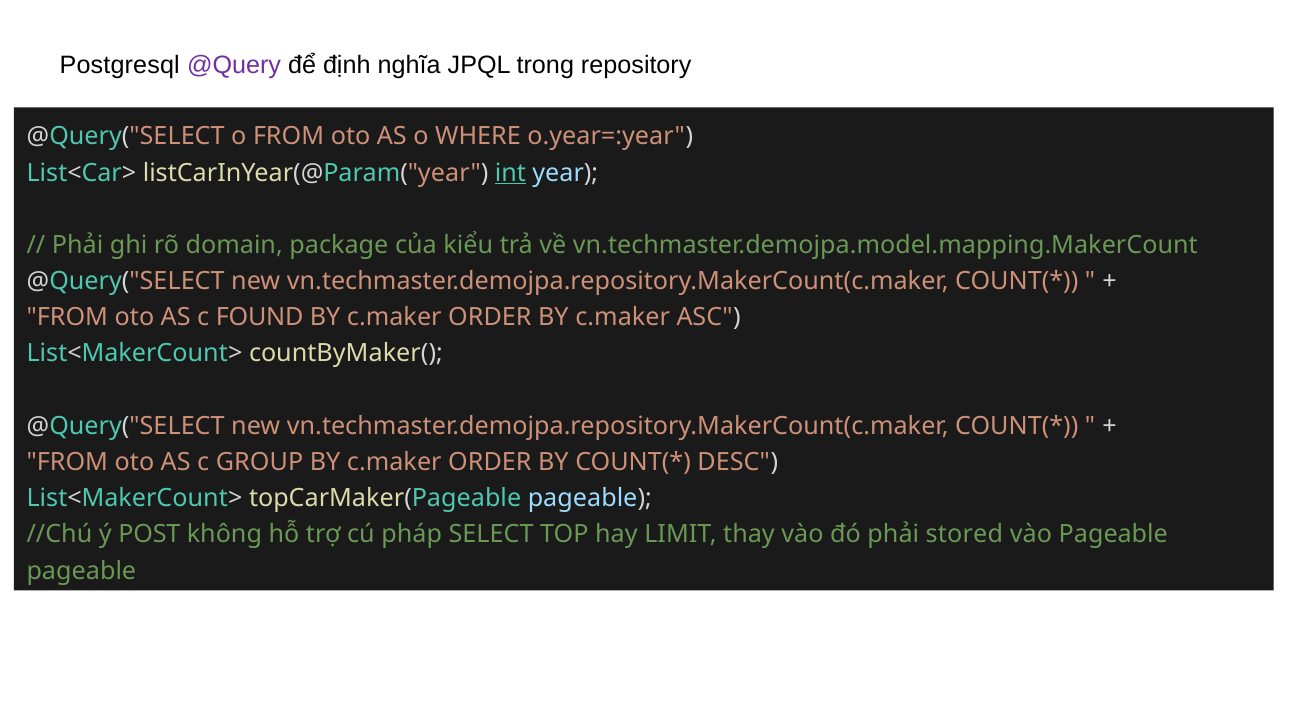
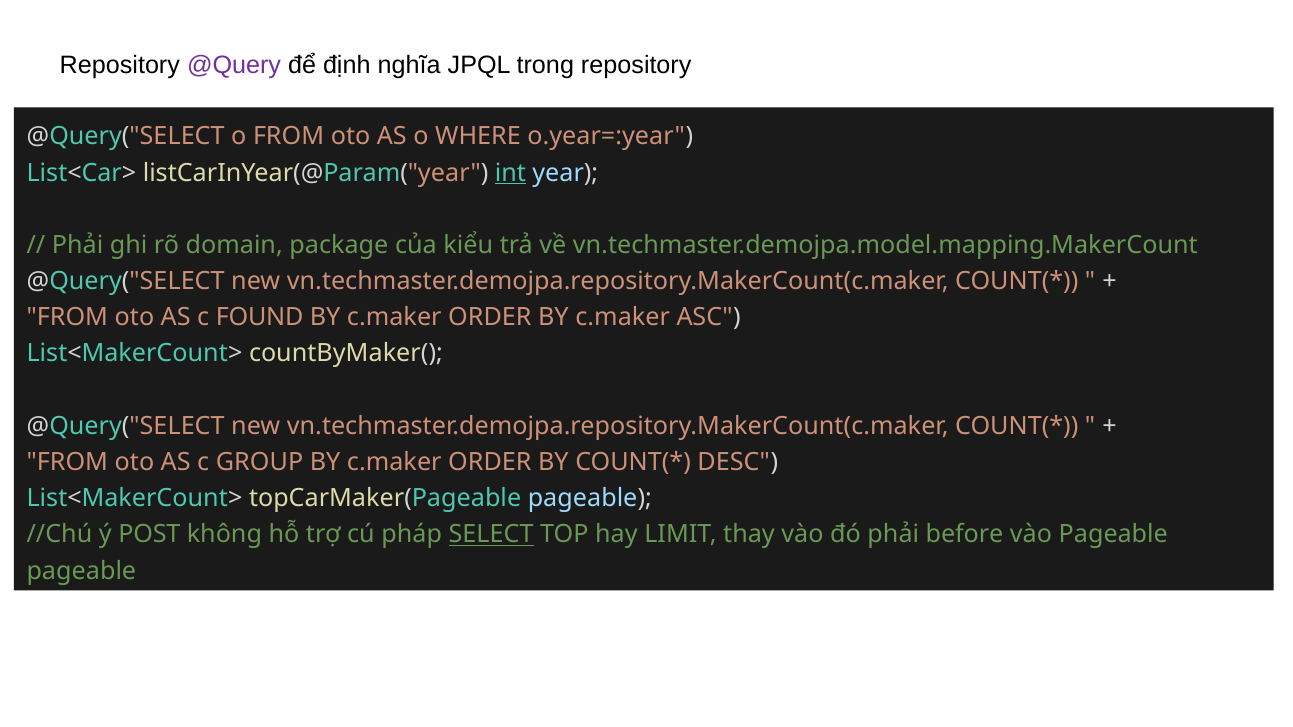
Postgresql: Postgresql -> Repository (120, 65)
SELECT underline: none -> present (491, 535)
stored: stored -> before (965, 535)
